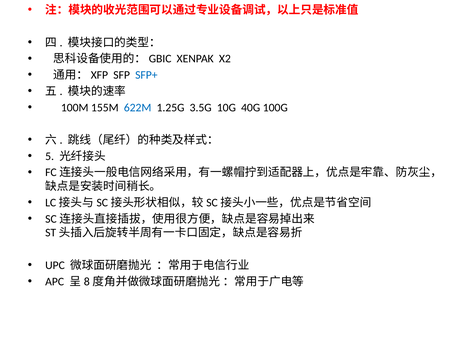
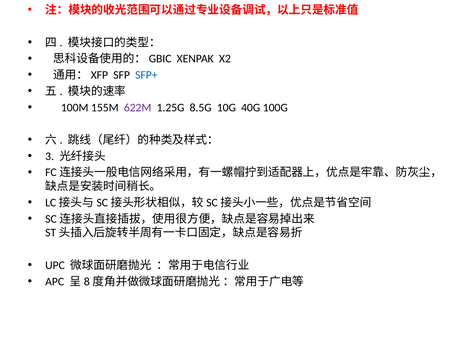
622M colour: blue -> purple (138, 108)
3.5G: 3.5G -> 8.5G (201, 108)
5: 5 -> 3 (50, 156)
